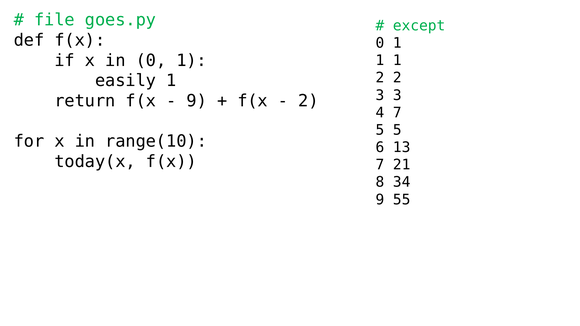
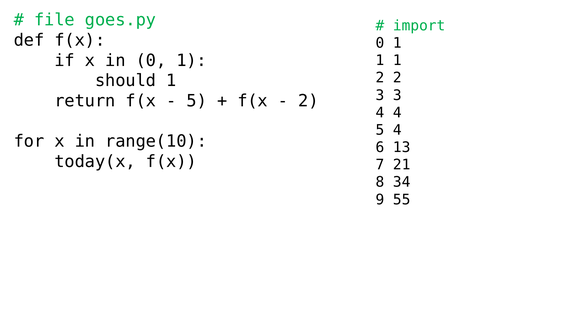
except: except -> import (419, 26)
easily: easily -> should (126, 81)
9: 9 -> 5 (197, 101)
4 7: 7 -> 4 (397, 113)
5 5: 5 -> 4 (397, 130)
